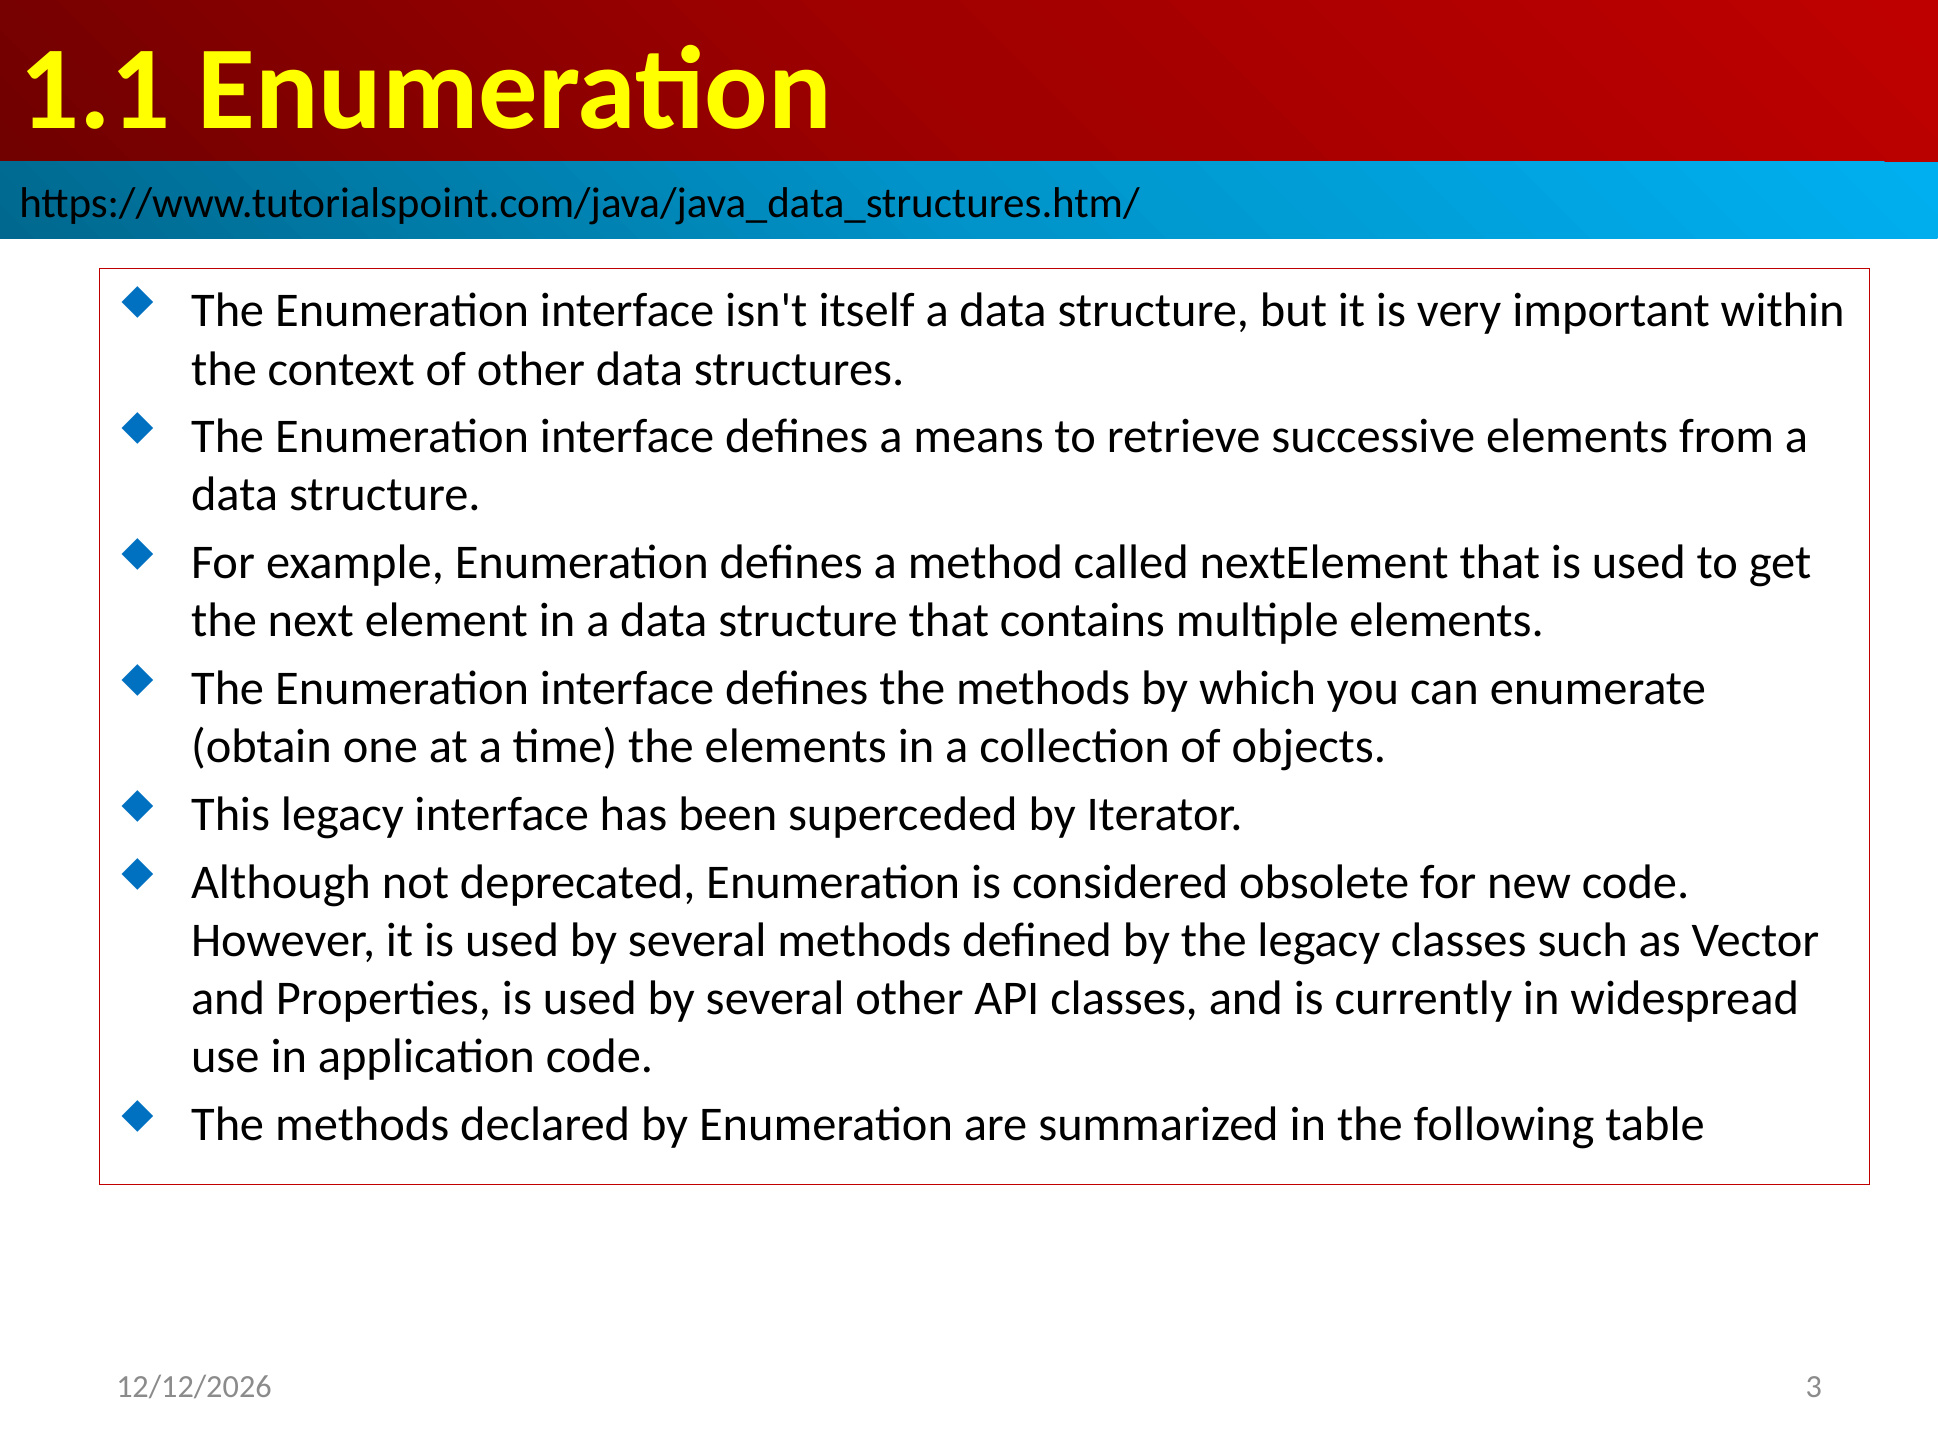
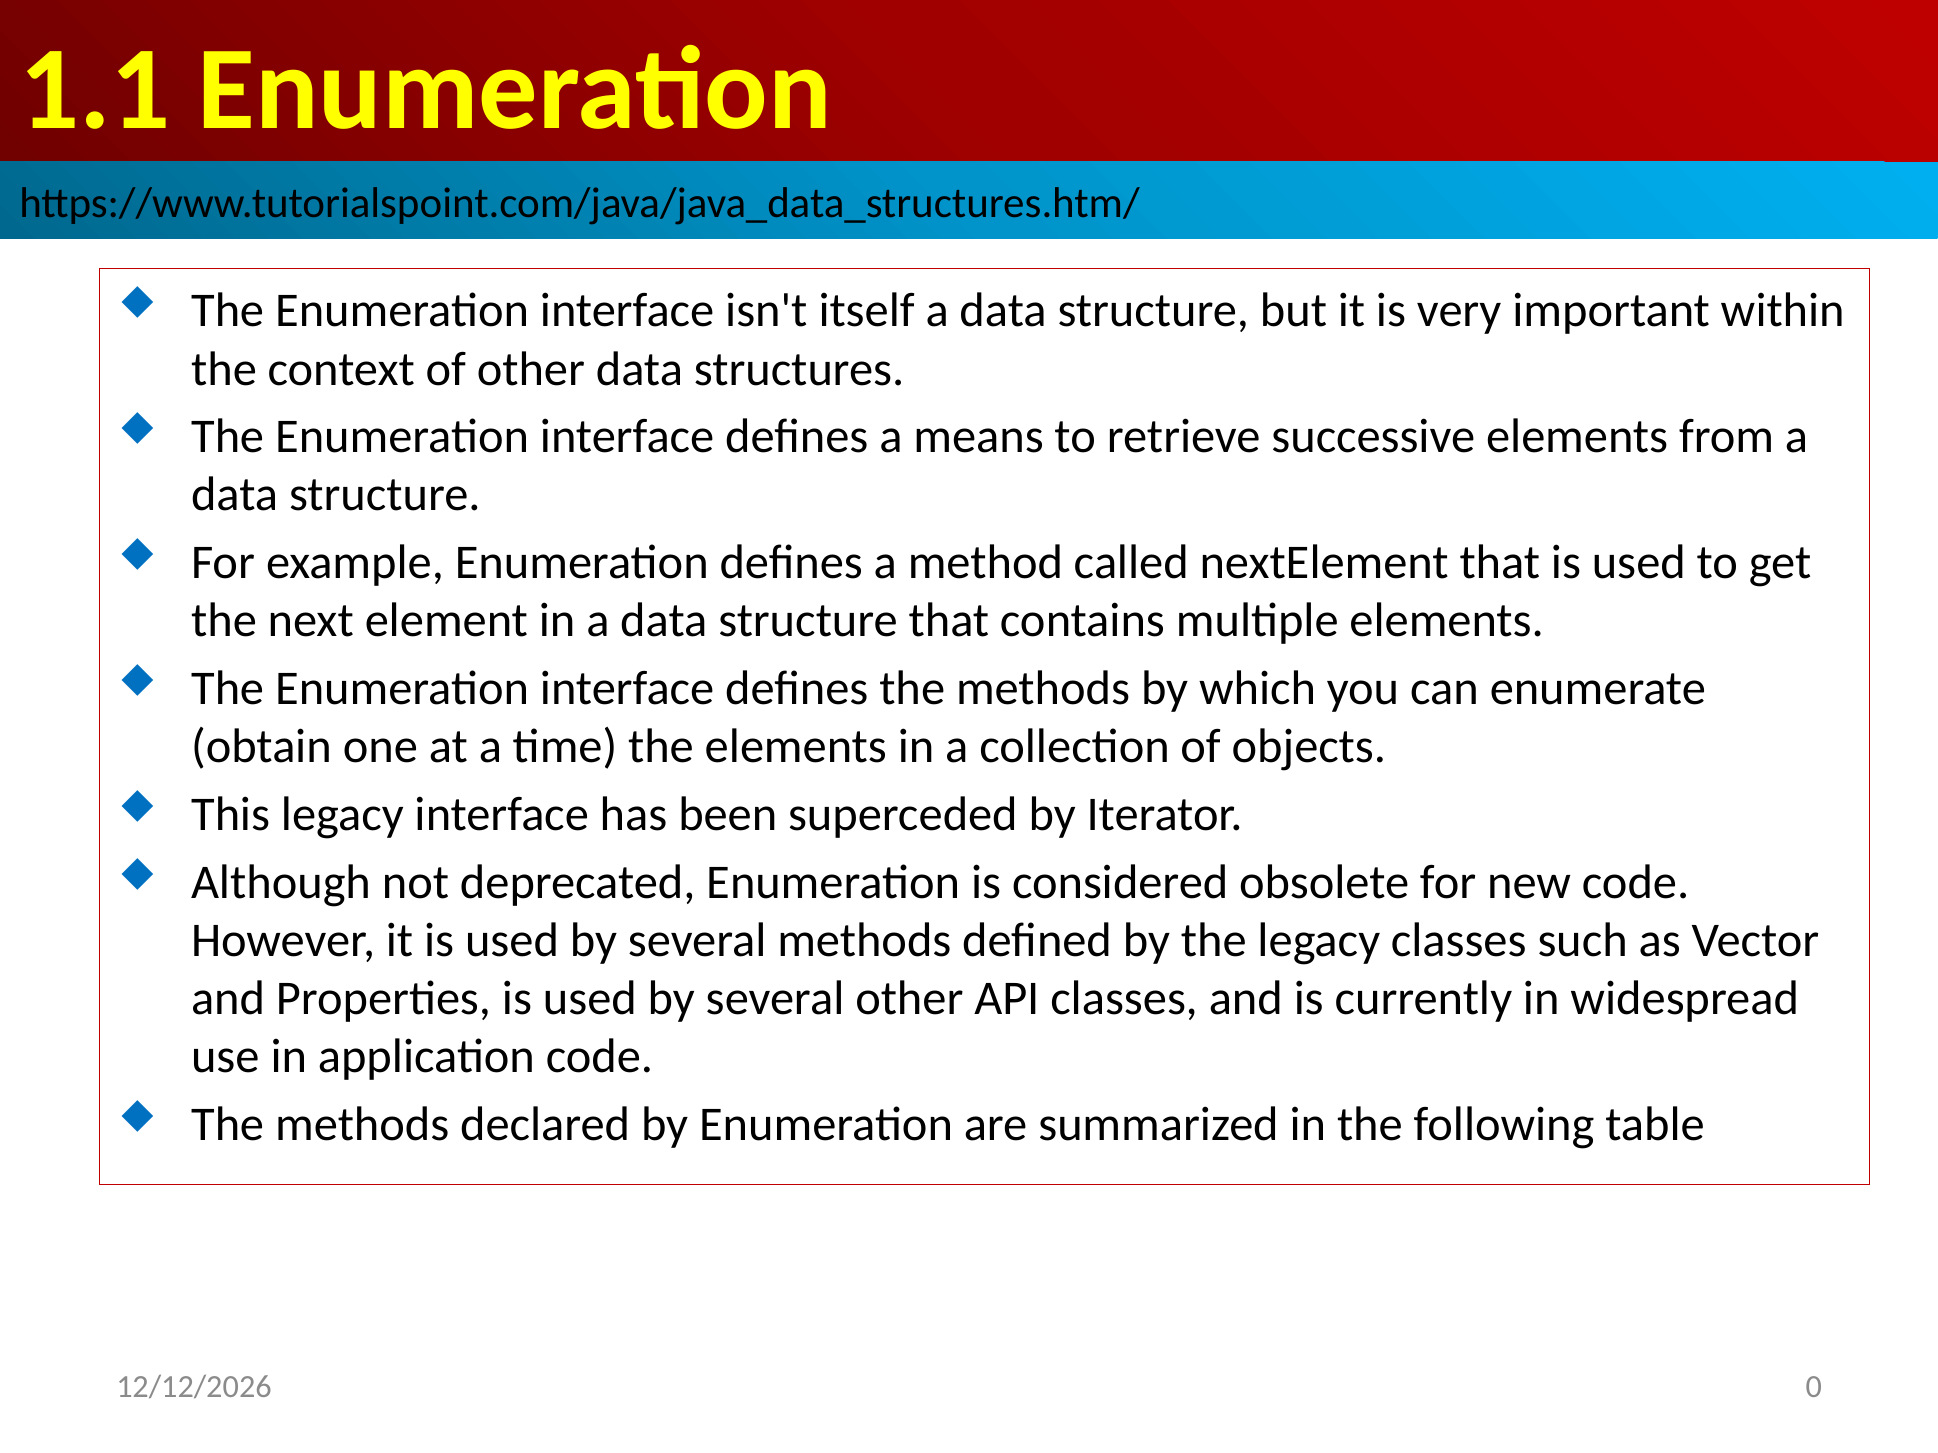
3: 3 -> 0 (1814, 1388)
